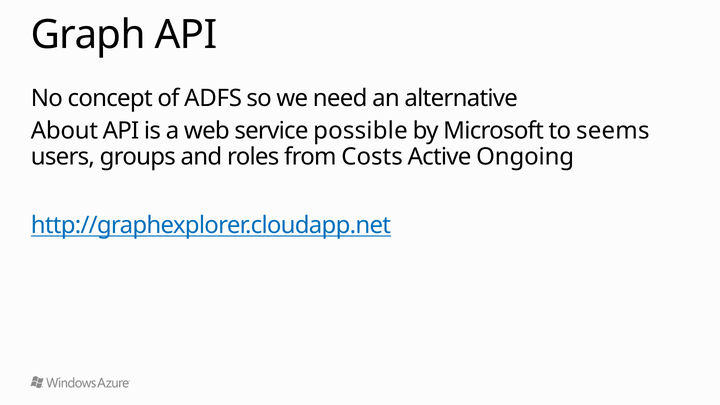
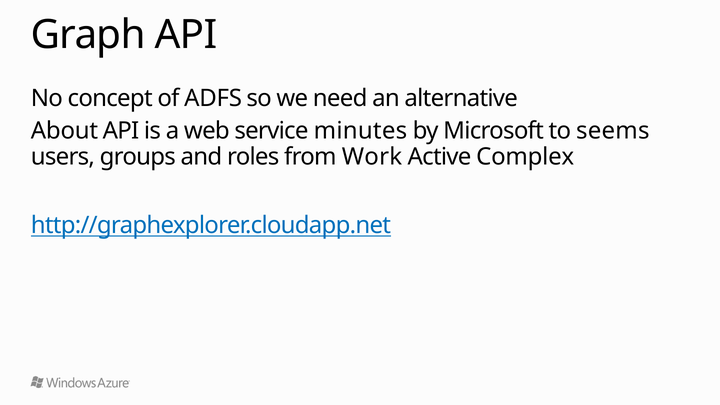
possible: possible -> minutes (360, 131)
Costs: Costs -> Work (372, 157)
Ongoing: Ongoing -> Complex (525, 157)
